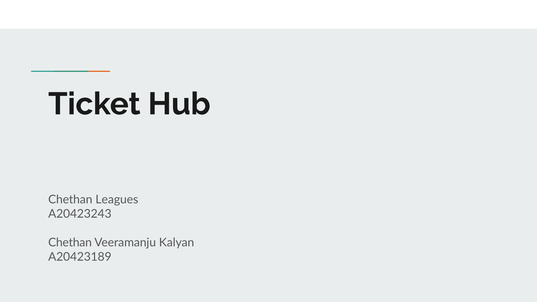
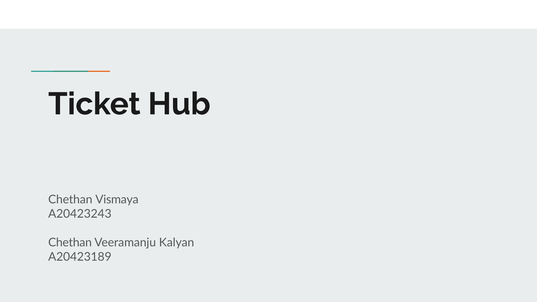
Leagues: Leagues -> Vismaya (117, 200)
